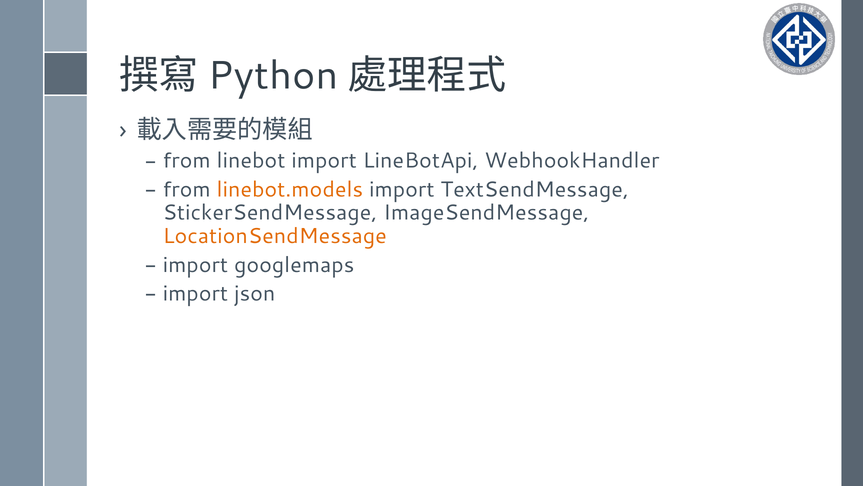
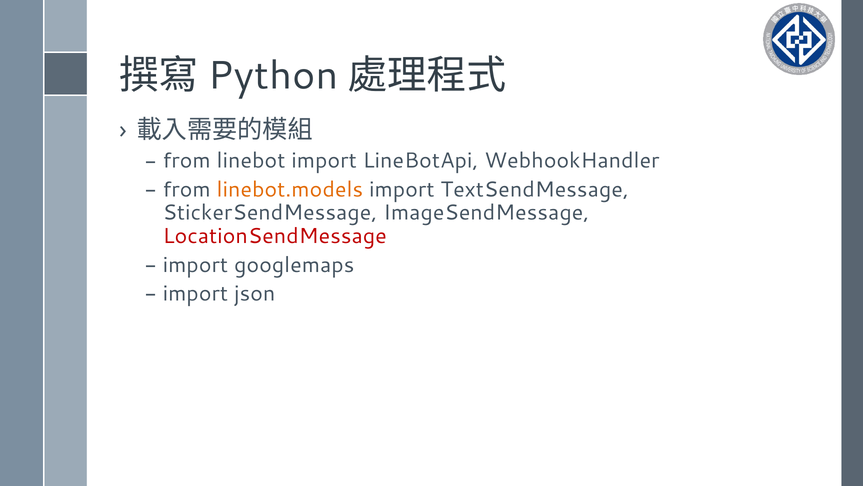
LocationSendMessage colour: orange -> red (275, 236)
